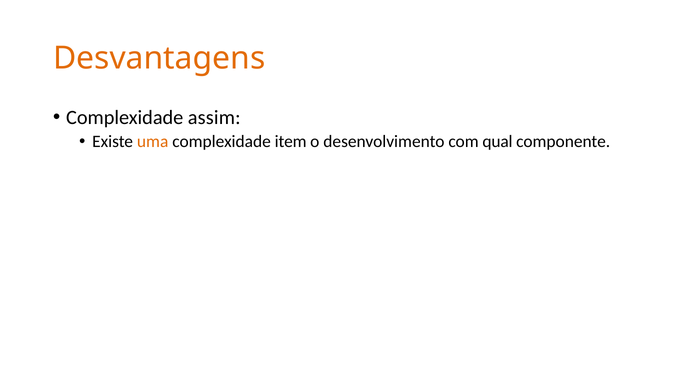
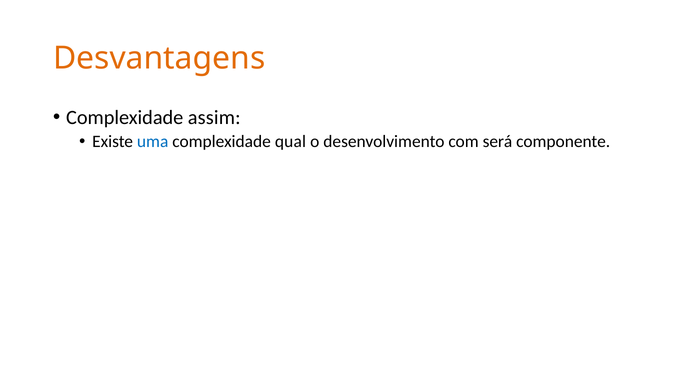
uma colour: orange -> blue (153, 142)
item: item -> qual (290, 142)
qual: qual -> será (497, 142)
